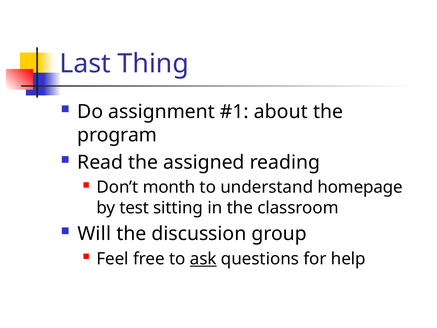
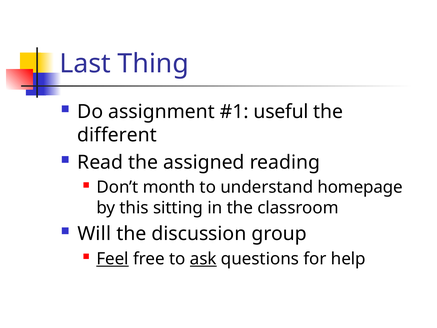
about: about -> useful (281, 112)
program: program -> different (117, 135)
test: test -> this (134, 208)
Feel underline: none -> present (113, 259)
